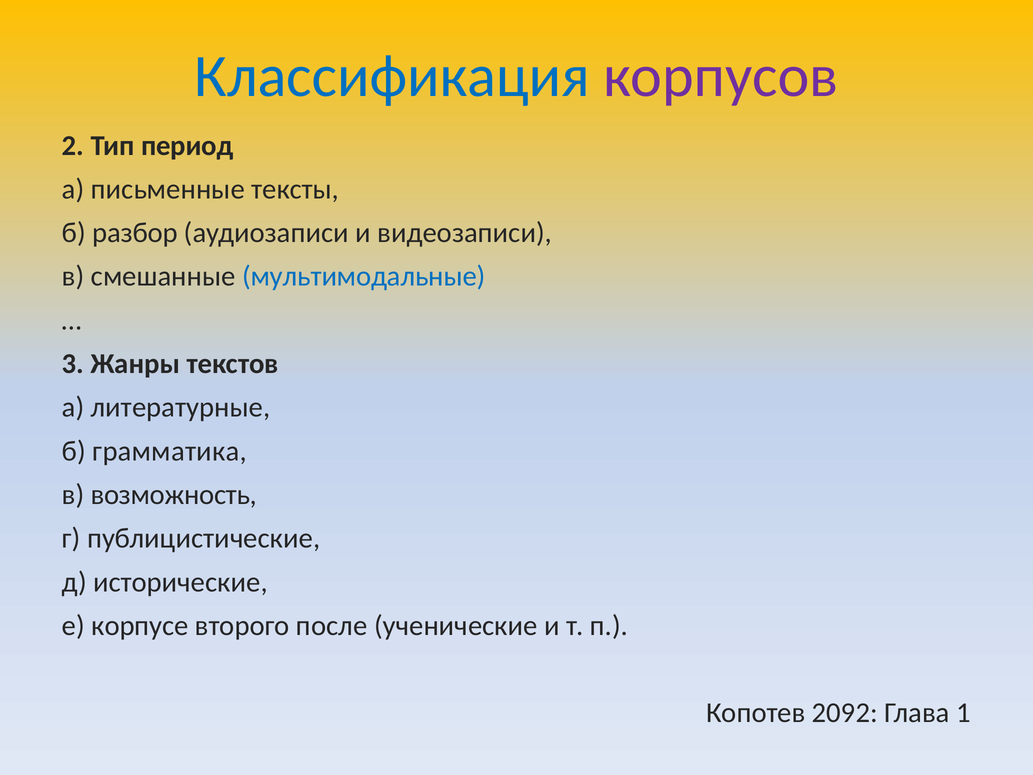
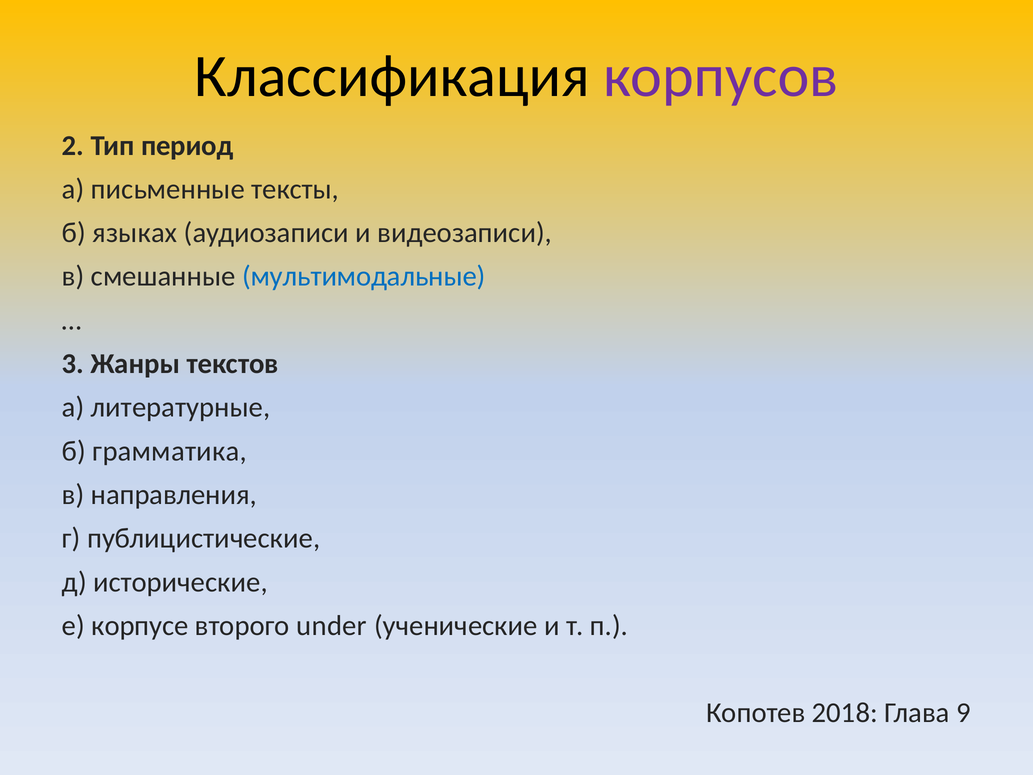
Классификация colour: blue -> black (392, 77)
разбор: разбор -> языках (135, 233)
возможность: возможность -> направления (174, 495)
после: после -> under (332, 625)
2092: 2092 -> 2018 (845, 713)
1: 1 -> 9 (963, 713)
